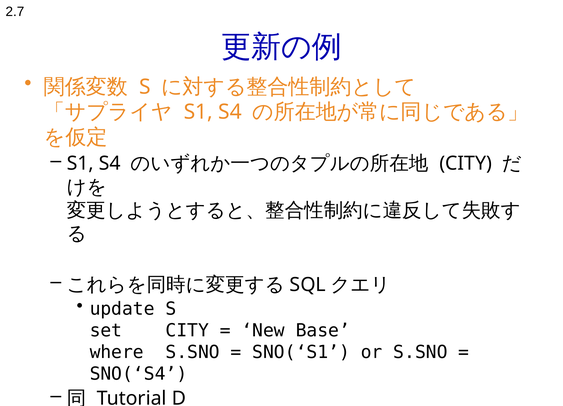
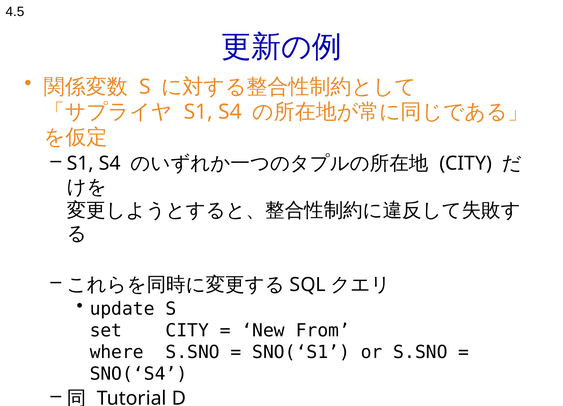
2.7: 2.7 -> 4.5 (15, 12)
Base: Base -> From (323, 330)
